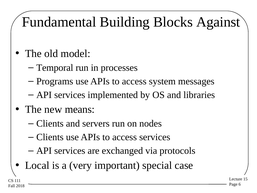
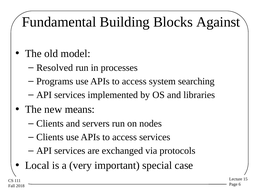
Temporal: Temporal -> Resolved (55, 68)
messages: messages -> searching (196, 81)
